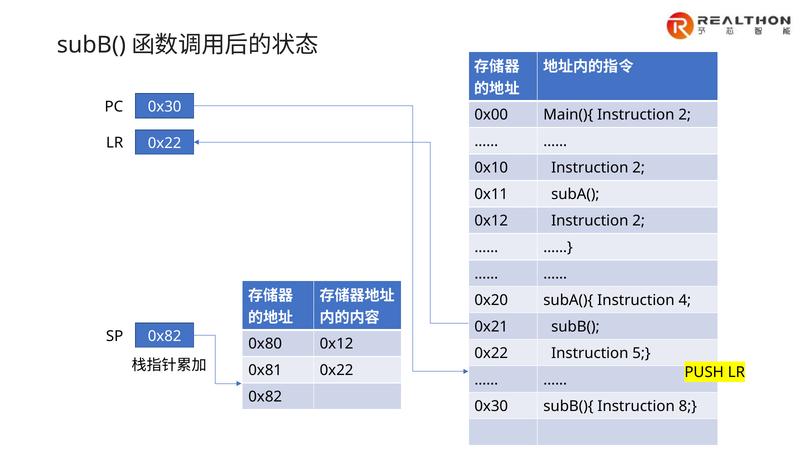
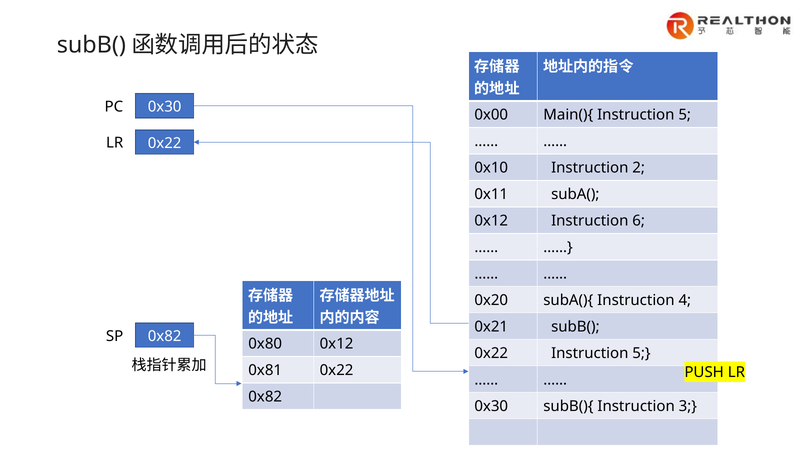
Main(){ Instruction 2: 2 -> 5 (685, 115)
0x12 Instruction 2: 2 -> 6 (639, 221)
8: 8 -> 3 (688, 407)
